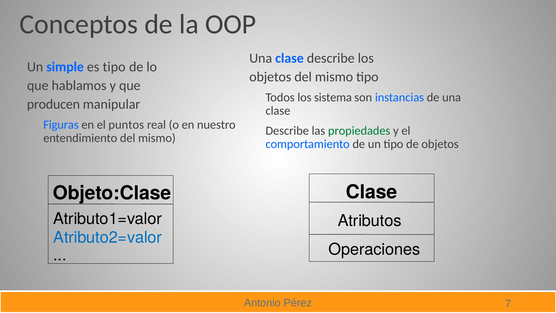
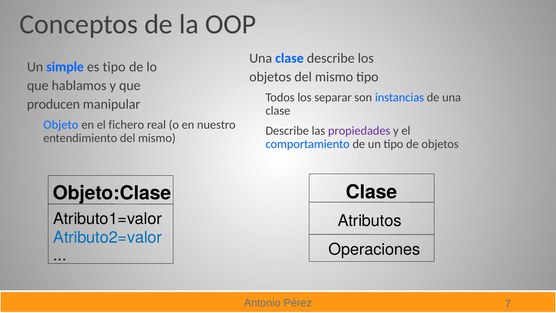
sistema: sistema -> separar (333, 97)
Figuras: Figuras -> Objeto (61, 125)
puntos: puntos -> fichero (126, 125)
propiedades colour: green -> purple (359, 131)
